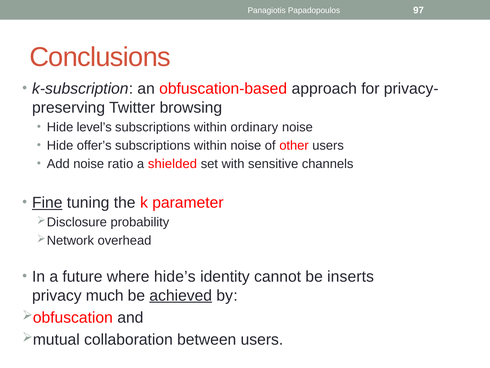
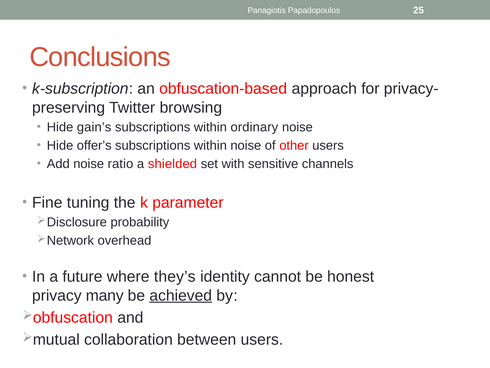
97: 97 -> 25 (419, 10)
level’s: level’s -> gain’s (94, 127)
Fine underline: present -> none (47, 202)
hide’s: hide’s -> they’s (175, 276)
inserts: inserts -> honest (351, 276)
much: much -> many (105, 295)
